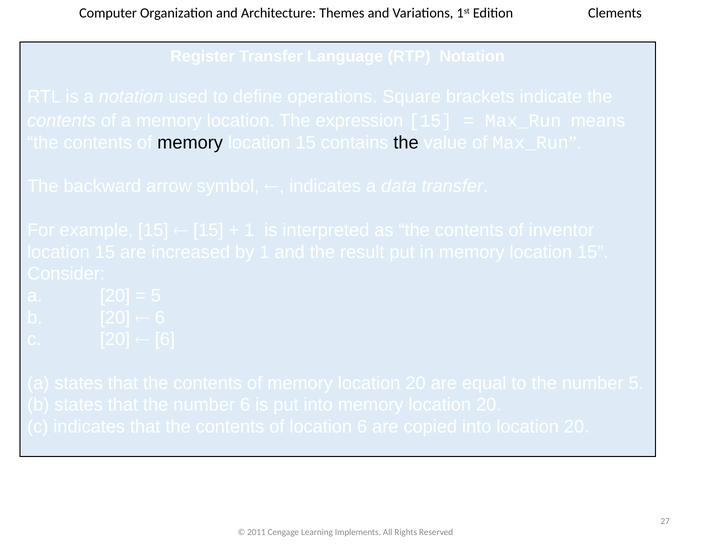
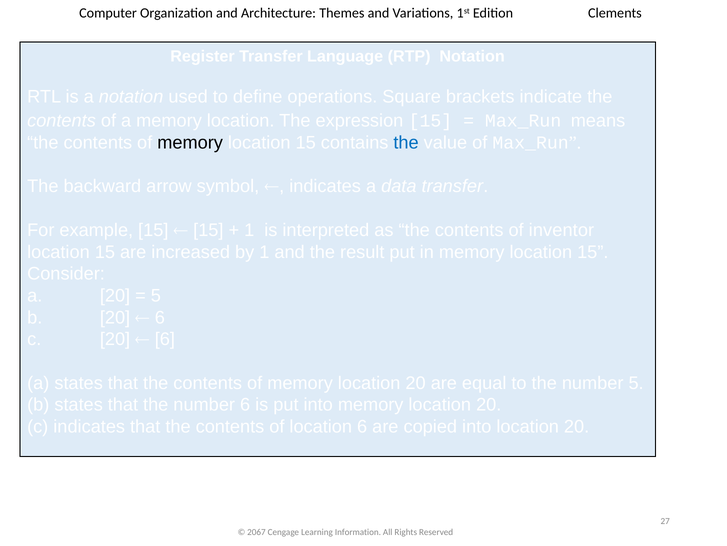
the colour: black -> blue (406, 143)
2011: 2011 -> 2067 (256, 531)
Implements: Implements -> Information (358, 531)
